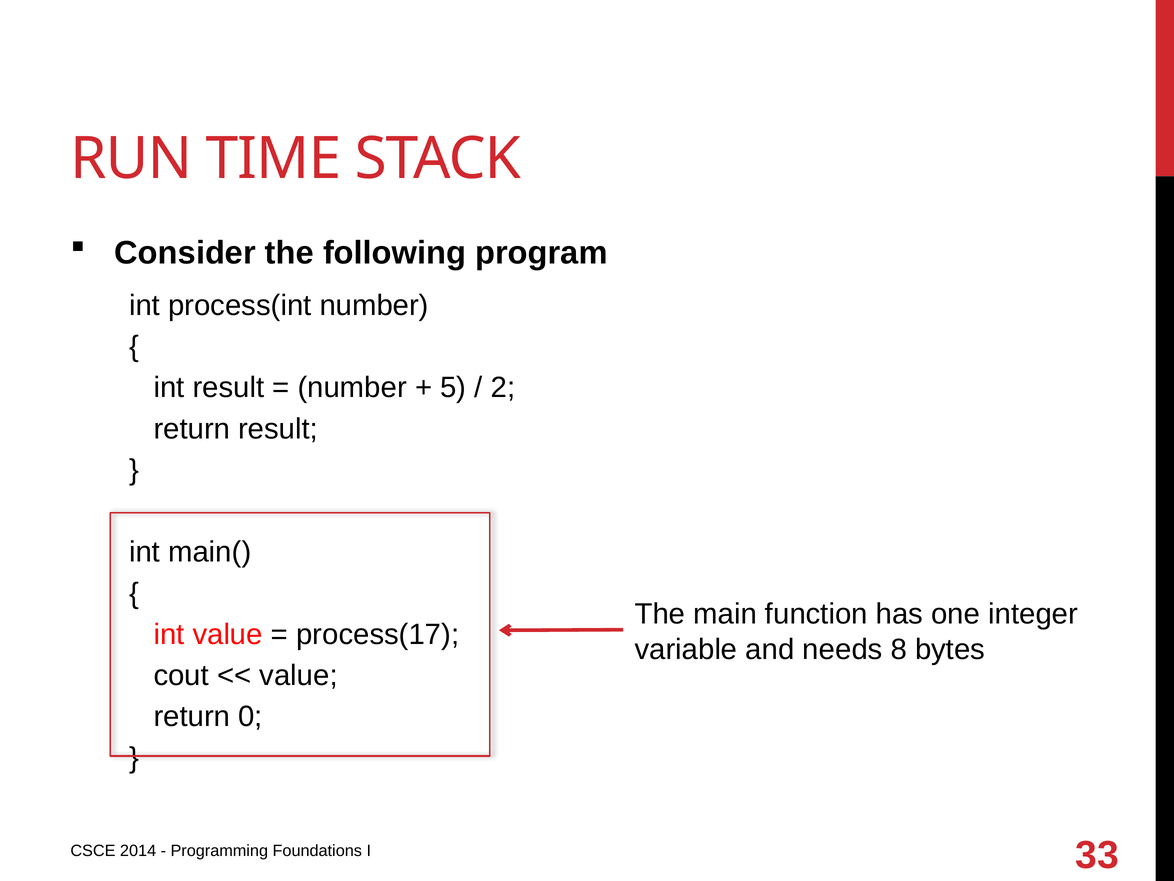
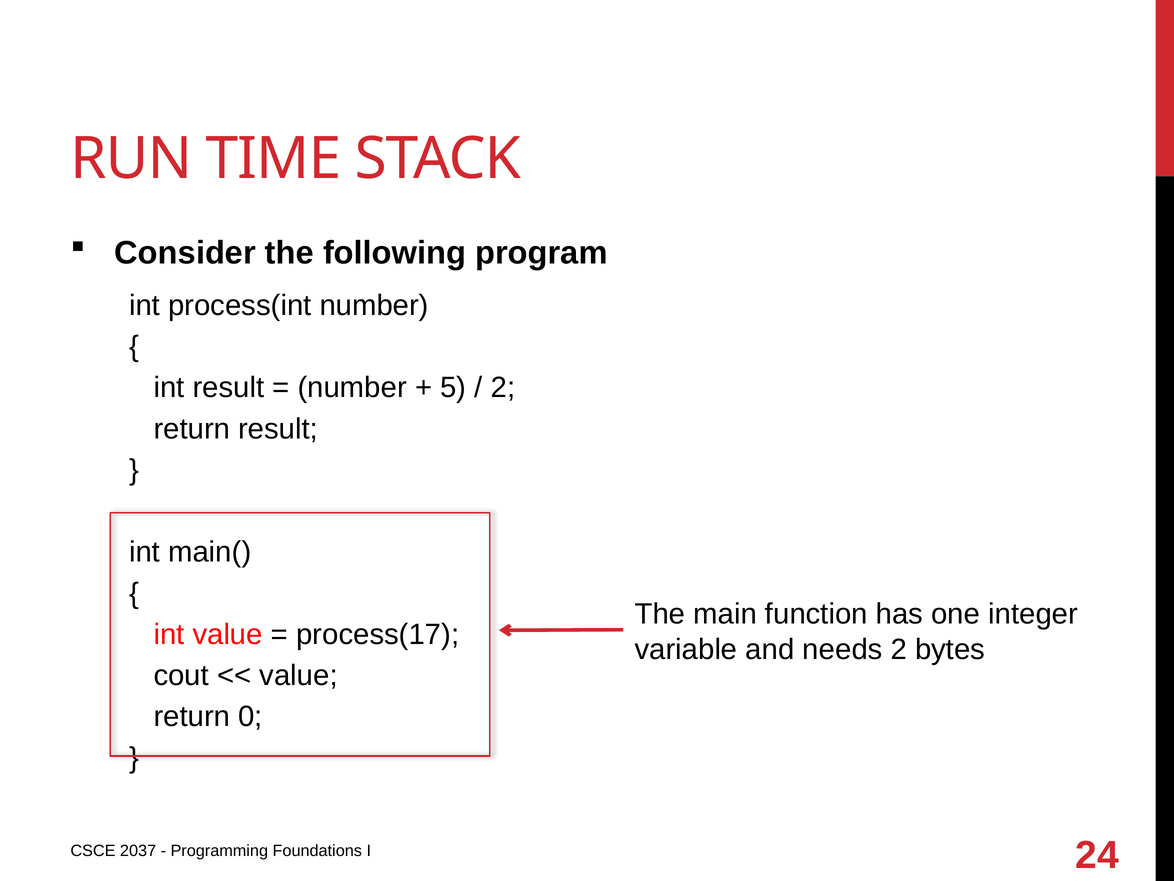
needs 8: 8 -> 2 (899, 649)
2014: 2014 -> 2037 (138, 850)
33: 33 -> 24 (1097, 855)
